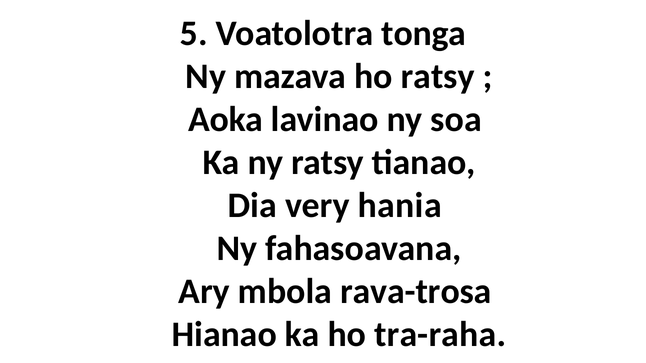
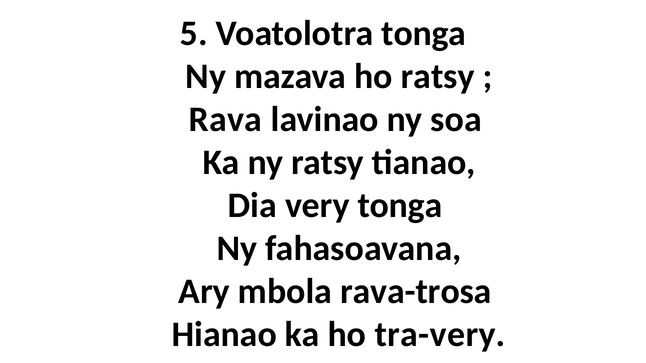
Aoka: Aoka -> Rava (225, 120)
very hania: hania -> tonga (400, 206)
tra-raha: tra-raha -> tra-very (440, 335)
